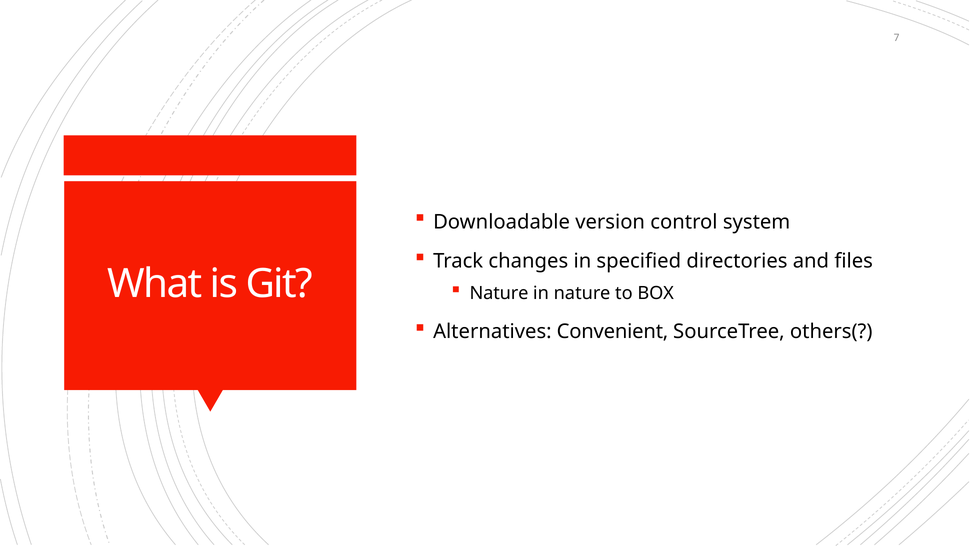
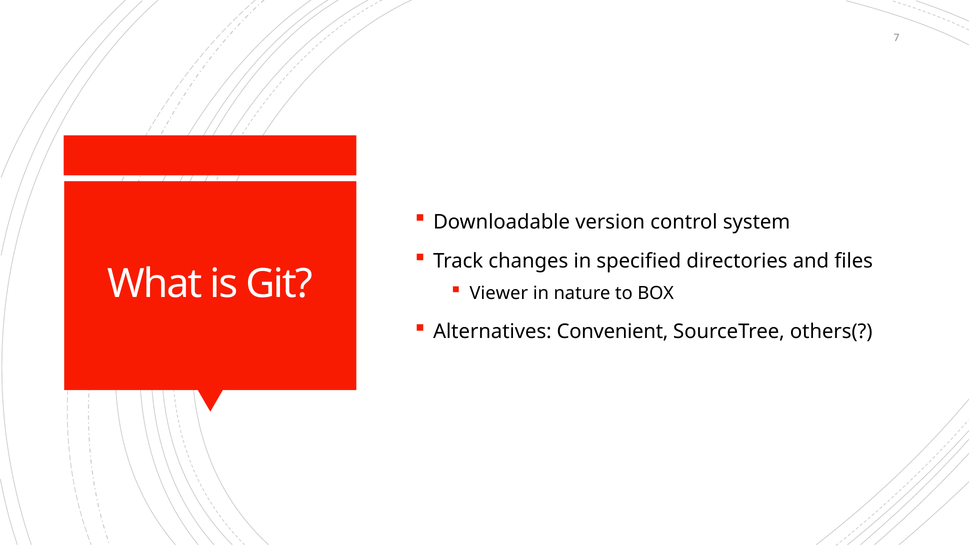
Nature: Nature -> Viewer (499, 294)
